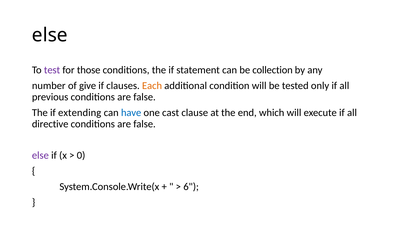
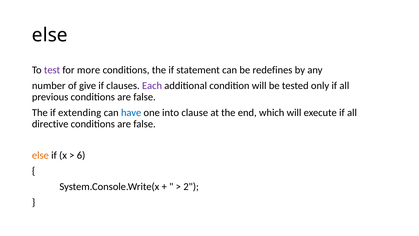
those: those -> more (89, 70)
collection: collection -> redefines (272, 70)
Each colour: orange -> purple (152, 86)
cast: cast -> into (171, 113)
else colour: purple -> orange (40, 155)
0: 0 -> 6 (81, 155)
6: 6 -> 2 (191, 187)
